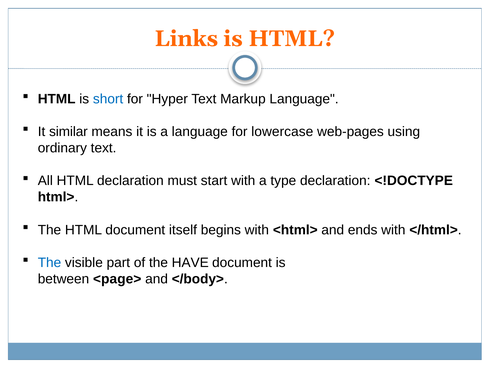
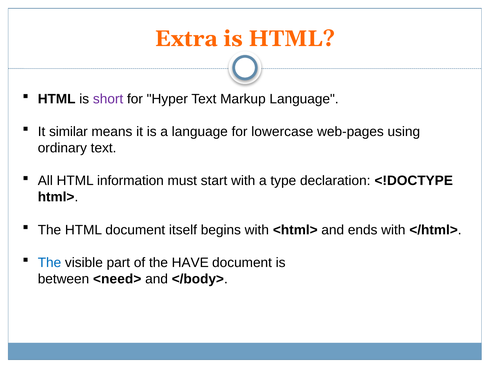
Links: Links -> Extra (186, 39)
short colour: blue -> purple (108, 99)
HTML declaration: declaration -> information (130, 181)
<page>: <page> -> <need> (117, 279)
